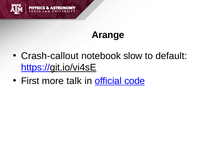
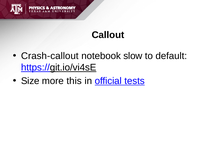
Arange: Arange -> Callout (108, 35)
First: First -> Size (30, 81)
talk: talk -> this (74, 81)
code: code -> tests (135, 81)
